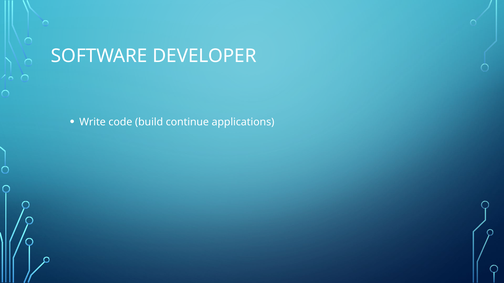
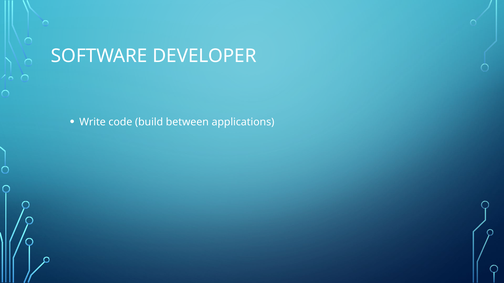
continue: continue -> between (187, 122)
